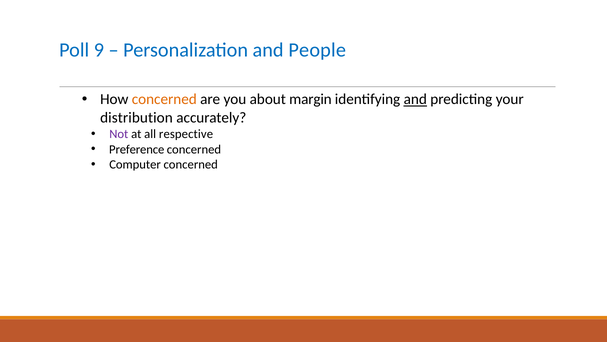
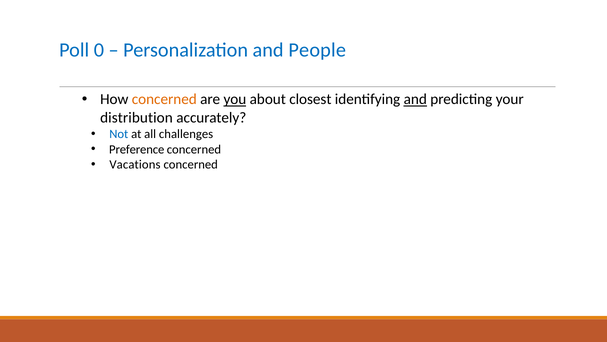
9: 9 -> 0 (99, 50)
you underline: none -> present (235, 99)
margin: margin -> closest (310, 99)
Not colour: purple -> blue (119, 134)
respective: respective -> challenges (186, 134)
Computer: Computer -> Vacations (135, 164)
